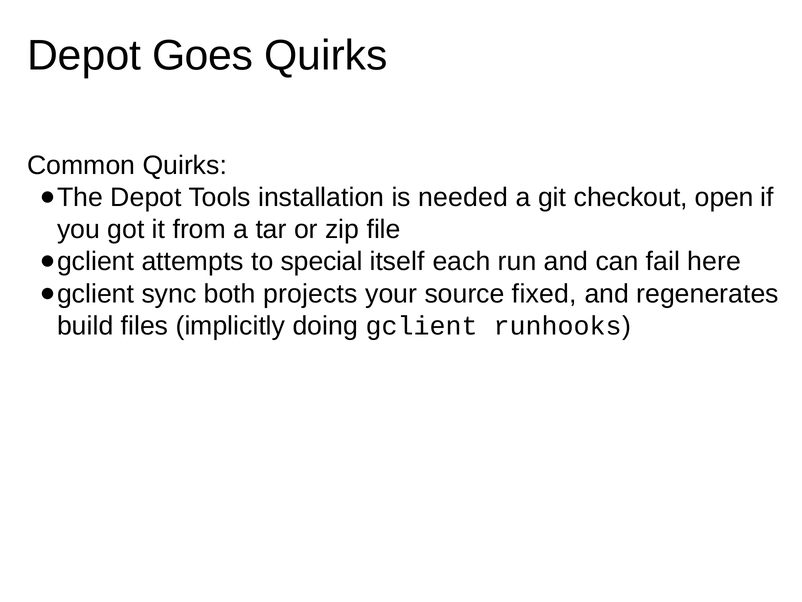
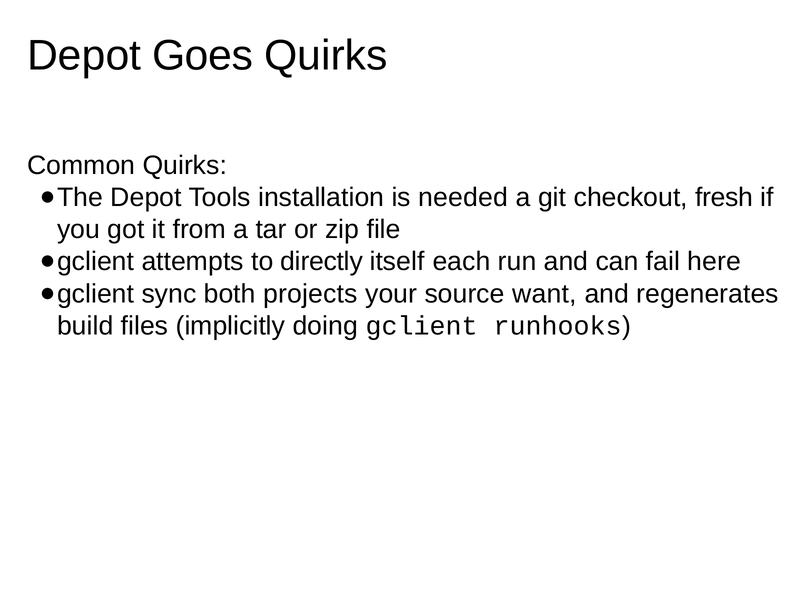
open: open -> fresh (724, 197)
special: special -> directly (322, 261)
fixed: fixed -> want (544, 294)
